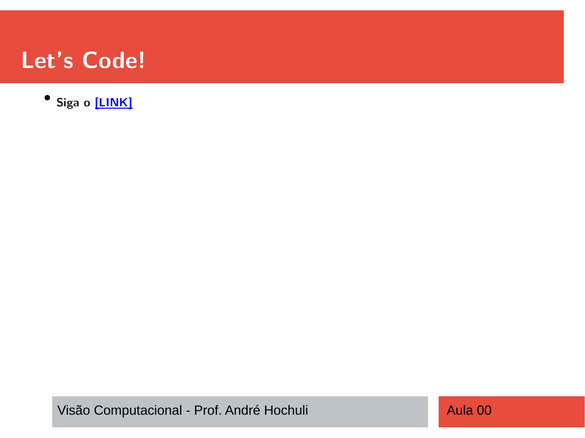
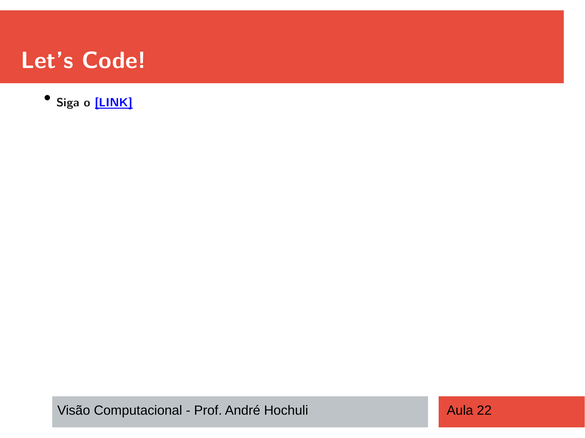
00: 00 -> 22 (484, 411)
